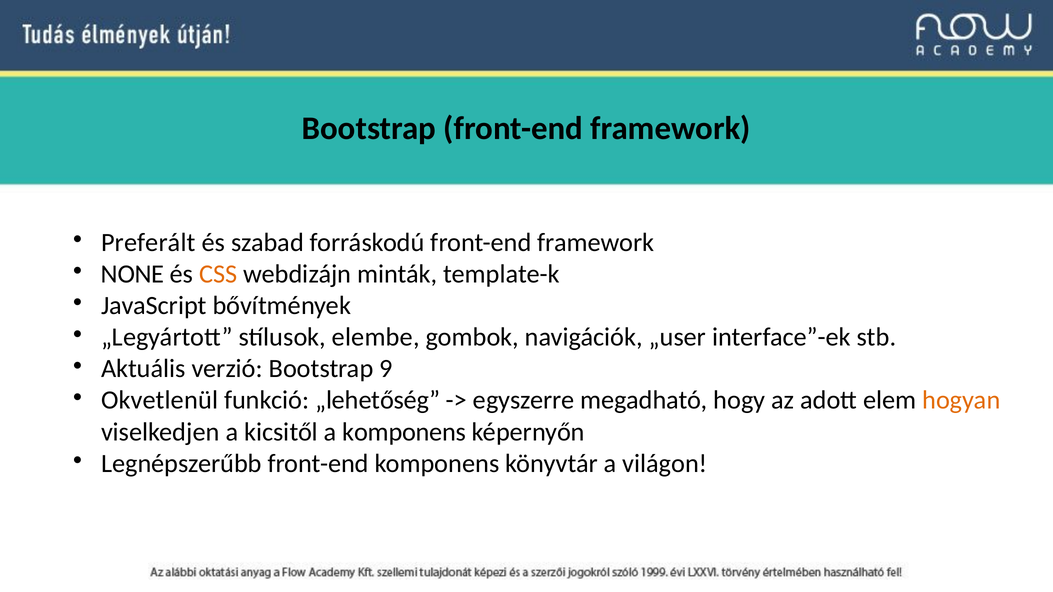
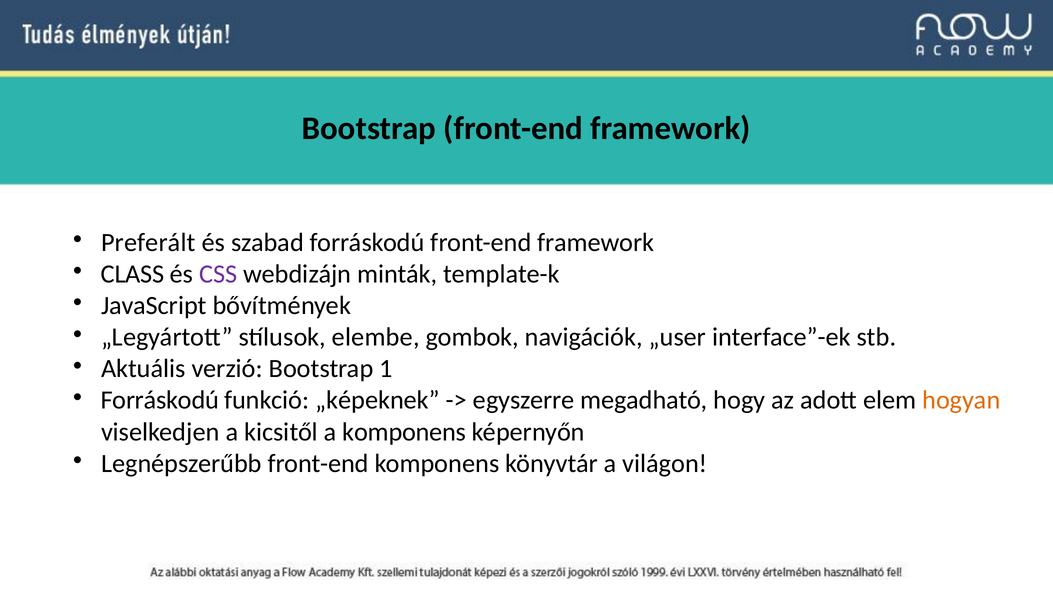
NONE: NONE -> CLASS (133, 274)
CSS colour: orange -> purple (218, 274)
9: 9 -> 1 (386, 369)
Okvetlenül: Okvetlenül -> Forráskodú (160, 400)
„lehetőség: „lehetőség -> „képeknek (378, 400)
